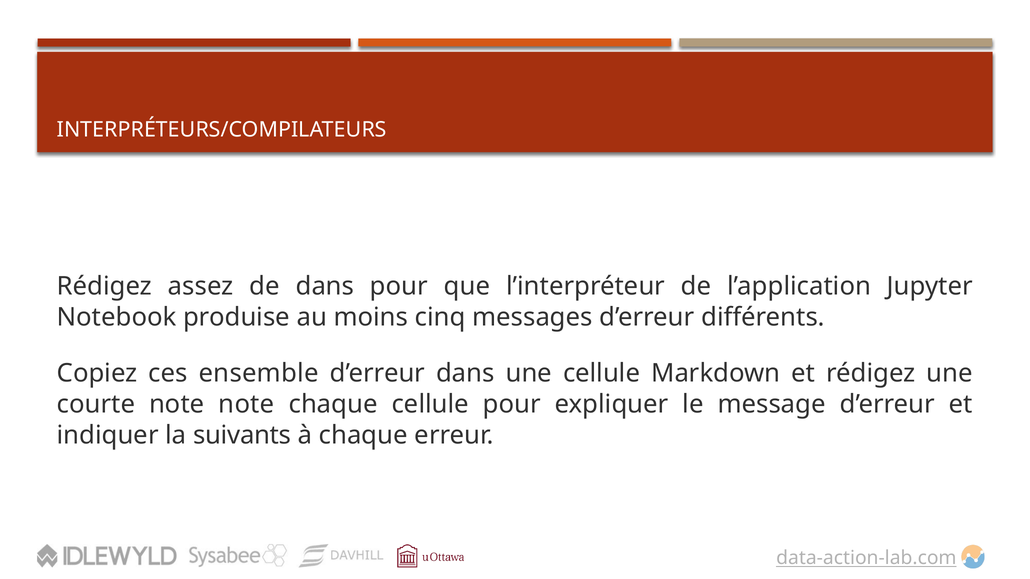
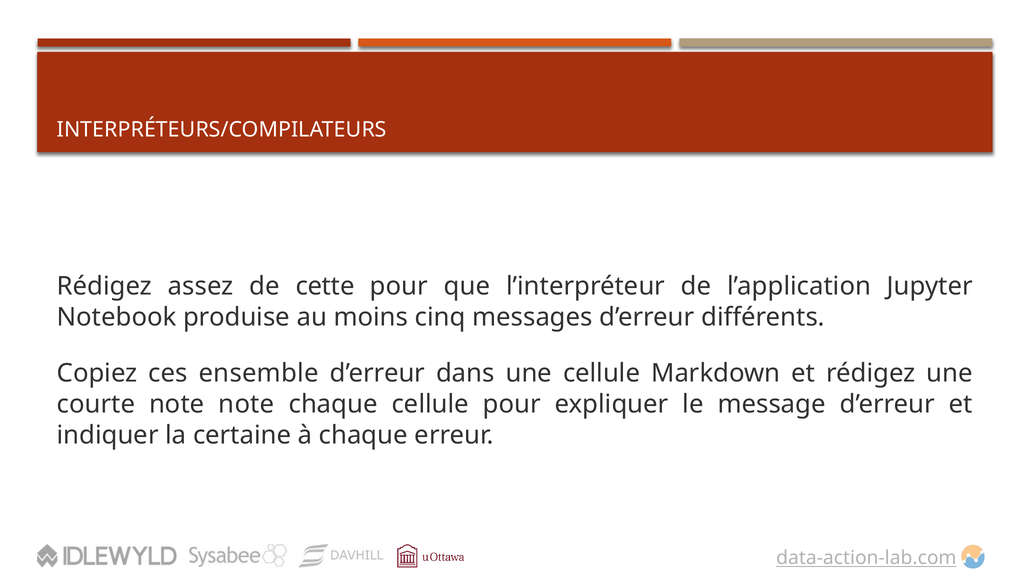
de dans: dans -> cette (325, 286)
suivants: suivants -> certaine (242, 435)
